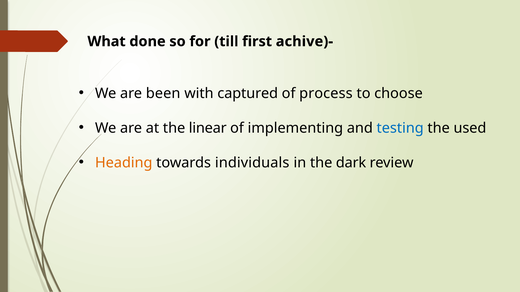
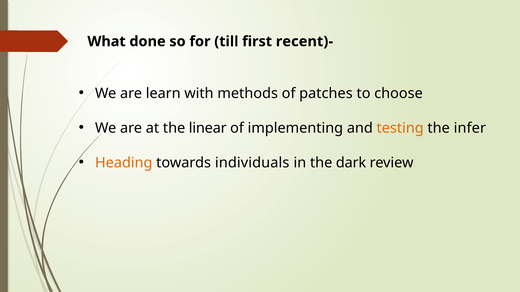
achive)-: achive)- -> recent)- (304, 41)
been: been -> learn (163, 93)
captured: captured -> methods (248, 93)
process: process -> patches (326, 93)
testing colour: blue -> orange (400, 128)
used: used -> infer (470, 128)
